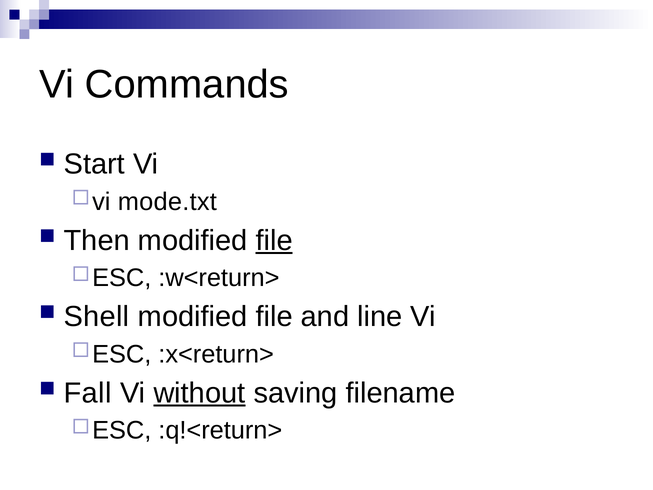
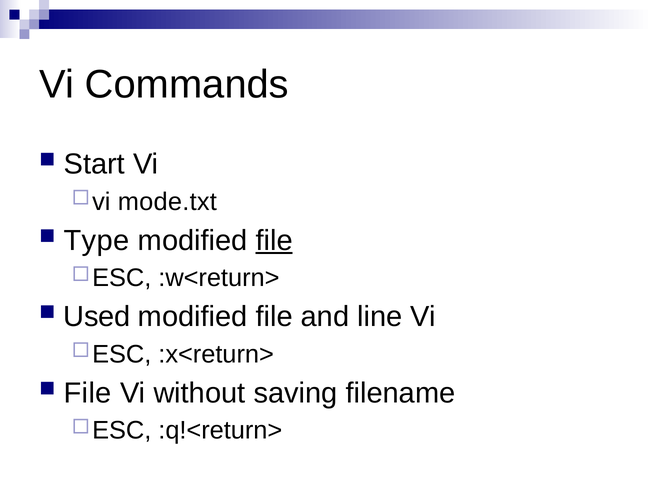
Then: Then -> Type (97, 240)
Shell: Shell -> Used (97, 317)
Fall: Fall -> File (88, 393)
without underline: present -> none (199, 393)
